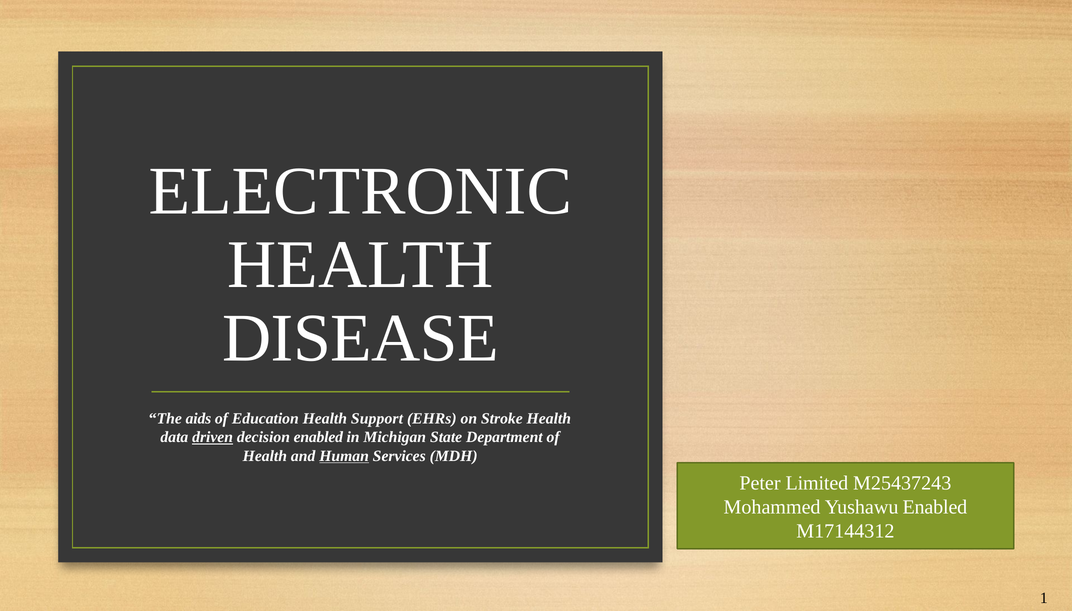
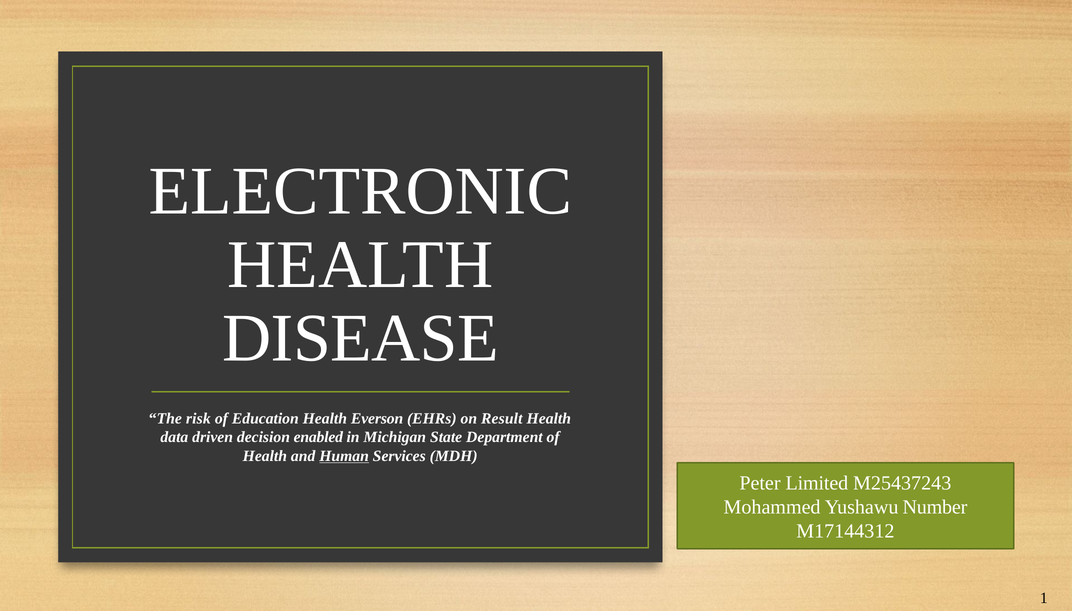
aids: aids -> risk (198, 418)
Support: Support -> Everson (377, 418)
Stroke: Stroke -> Result (502, 418)
driven underline: present -> none (213, 437)
Yushawu Enabled: Enabled -> Number (935, 507)
